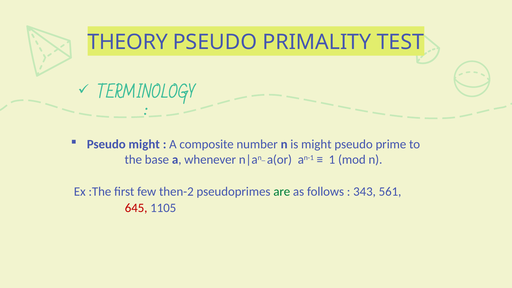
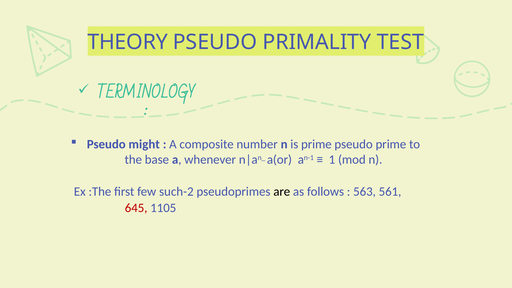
is might: might -> prime (316, 144)
then-2: then-2 -> such-2 (176, 191)
are colour: green -> black (282, 191)
343: 343 -> 563 (365, 191)
